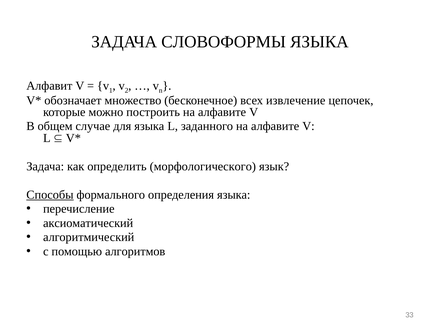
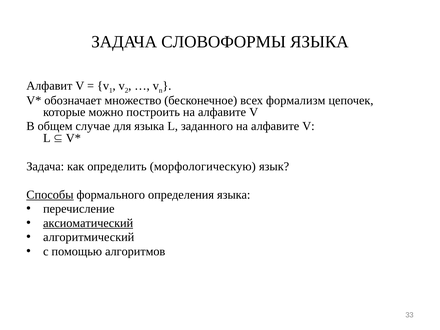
извлечение: извлечение -> формализм (296, 100)
морфологического: морфологического -> морфологическую (203, 166)
аксиоматический underline: none -> present (88, 223)
